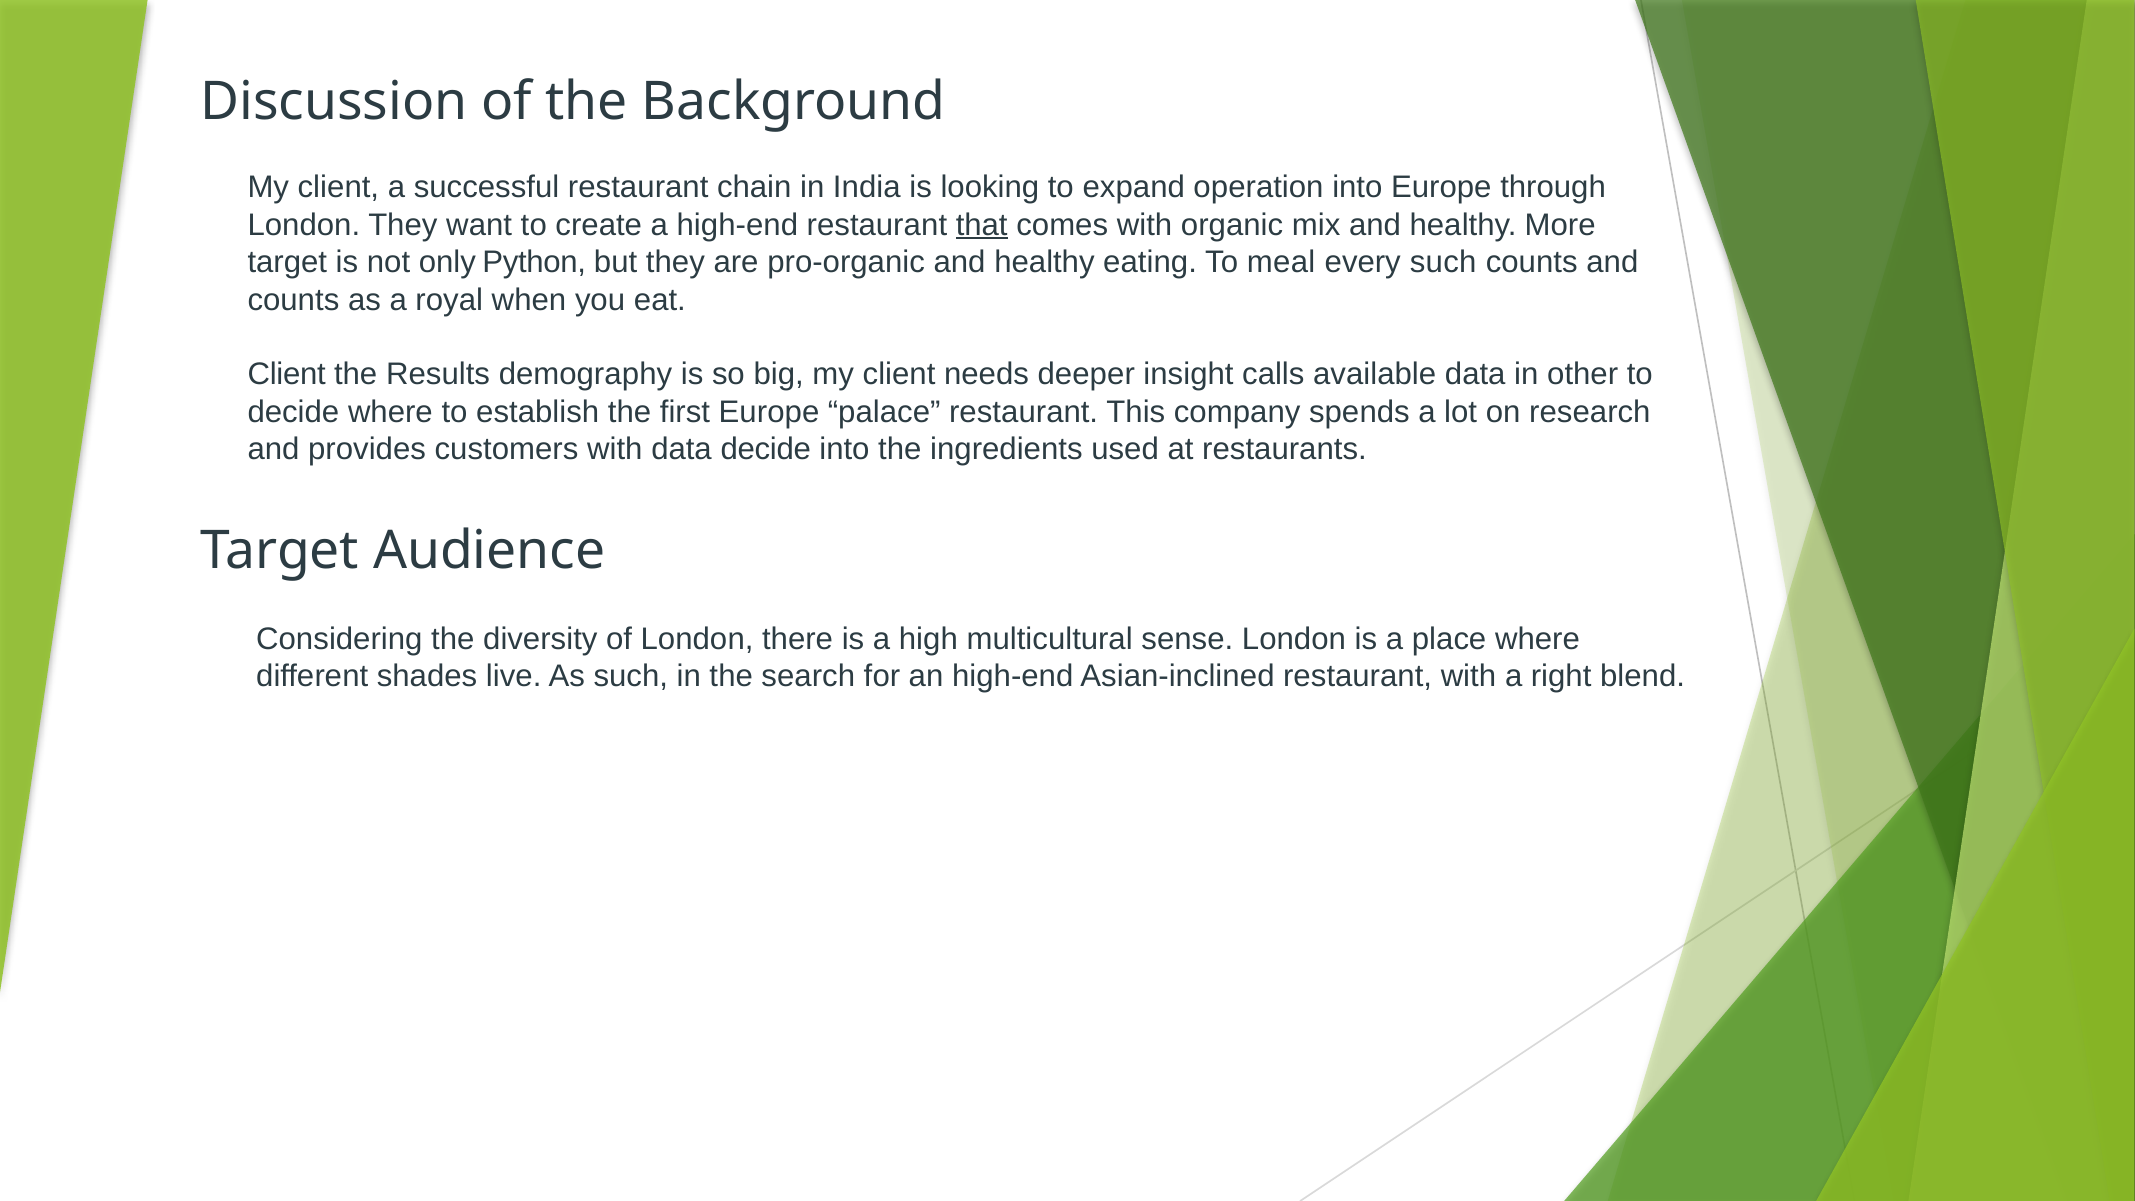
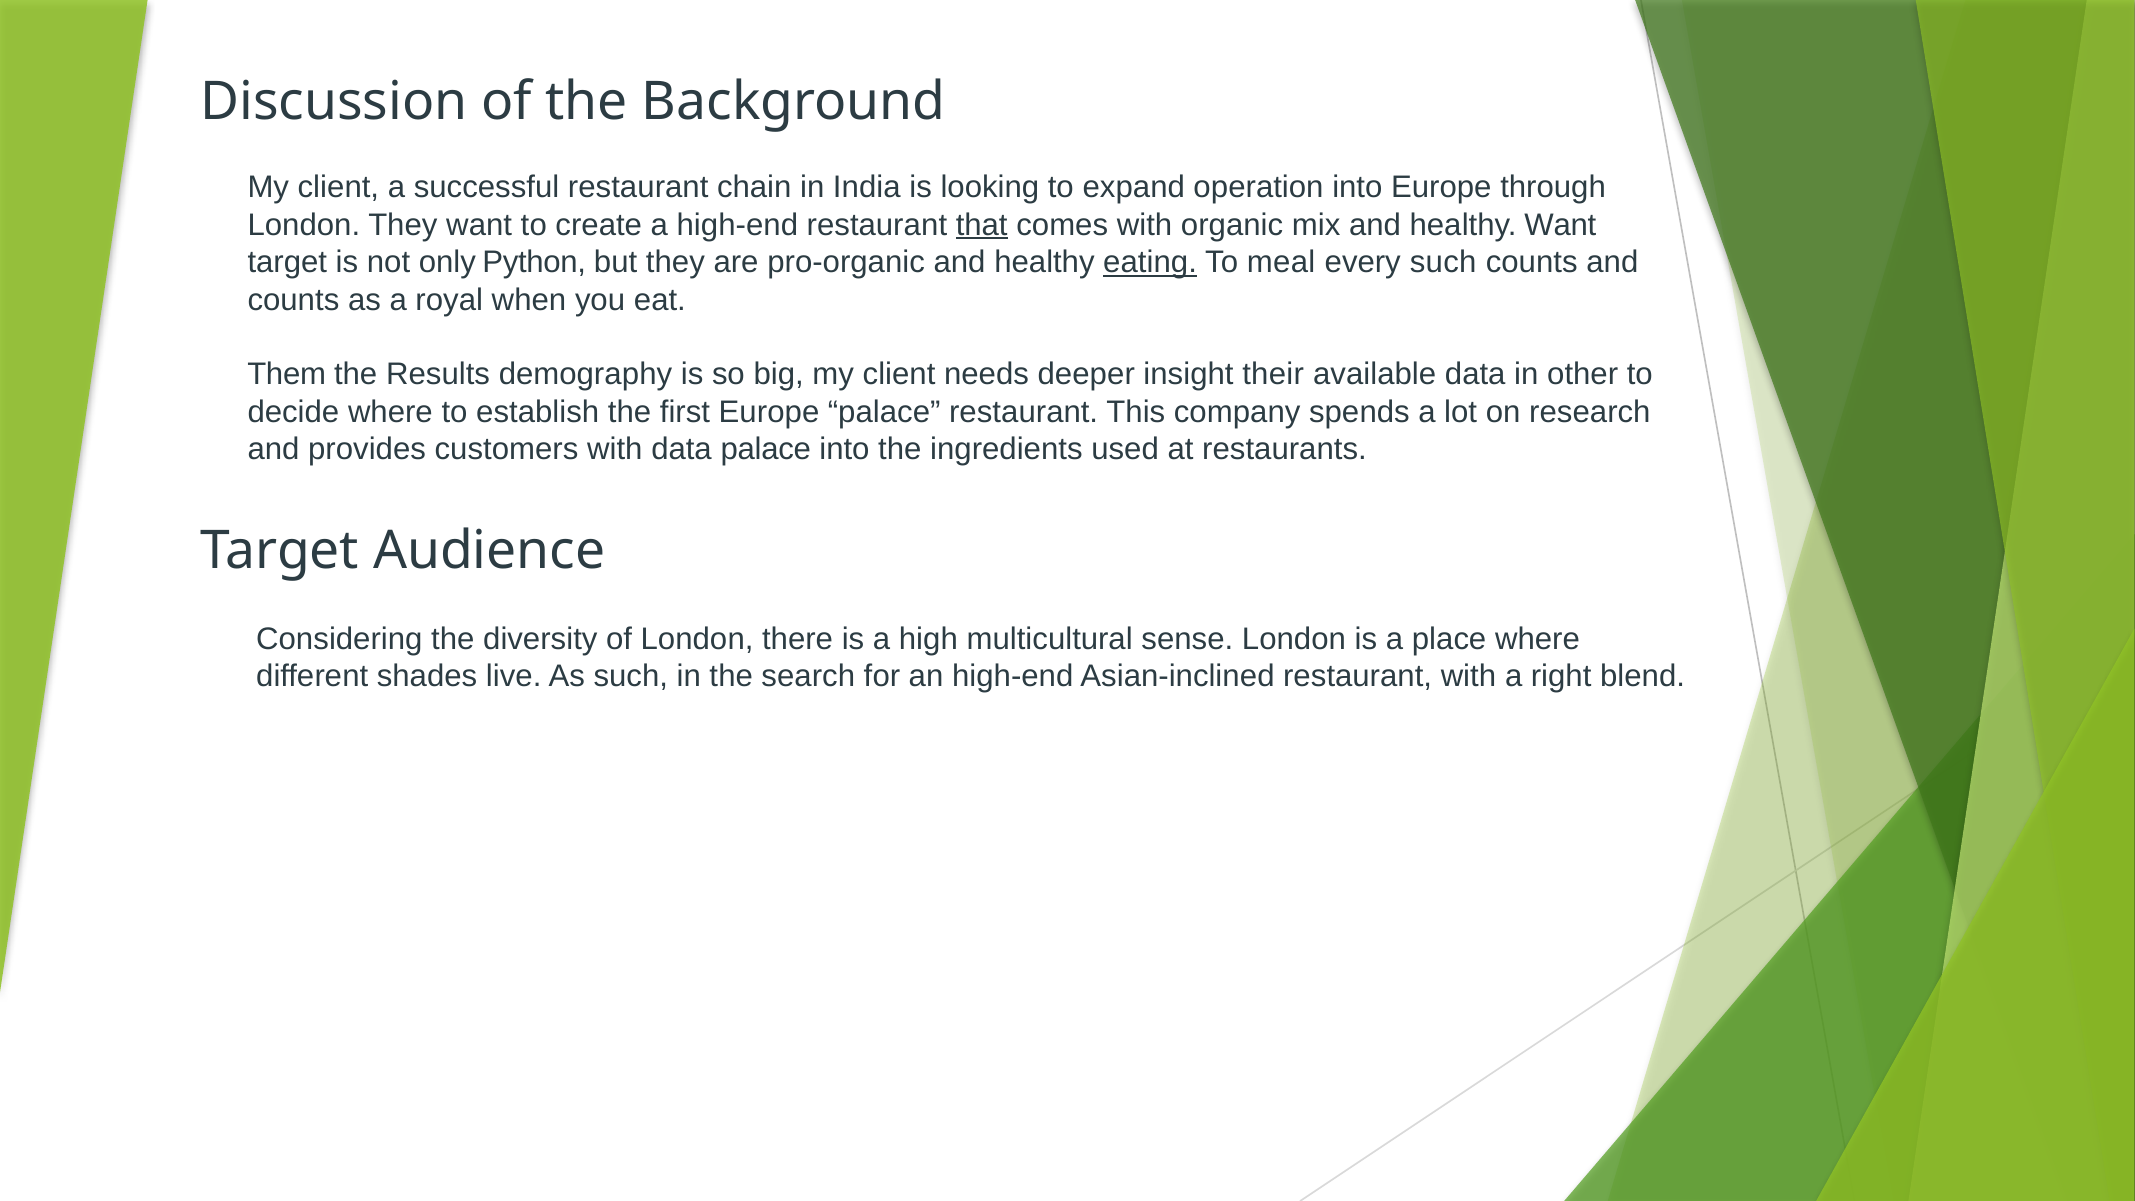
healthy More: More -> Want (1560, 225)
eating underline: none -> present (1150, 262)
Client: Client -> Them (287, 375)
calls: calls -> their (1273, 375)
data decide: decide -> palace (766, 449)
